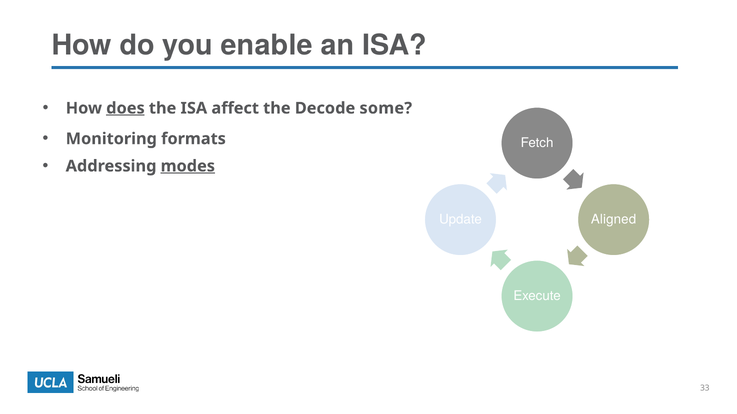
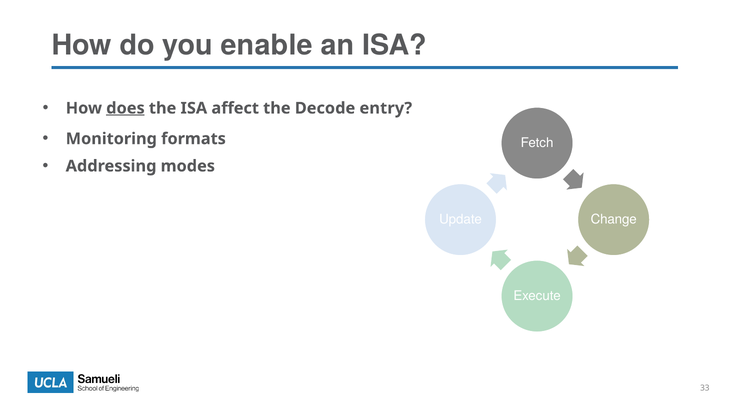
some: some -> entry (386, 108)
modes underline: present -> none (188, 166)
Aligned: Aligned -> Change (614, 220)
